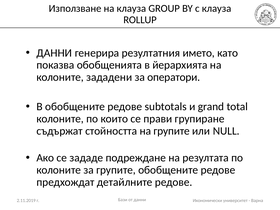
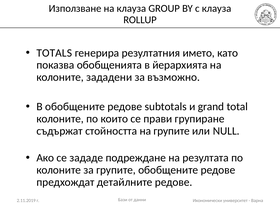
ДАННИ: ДАННИ -> TOTALS (54, 53)
оператори: оператори -> възможно (174, 77)
